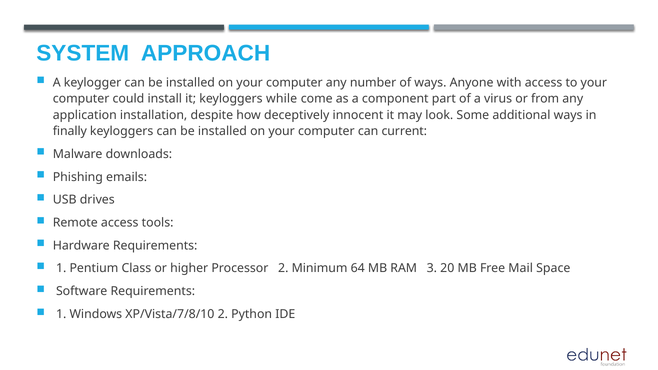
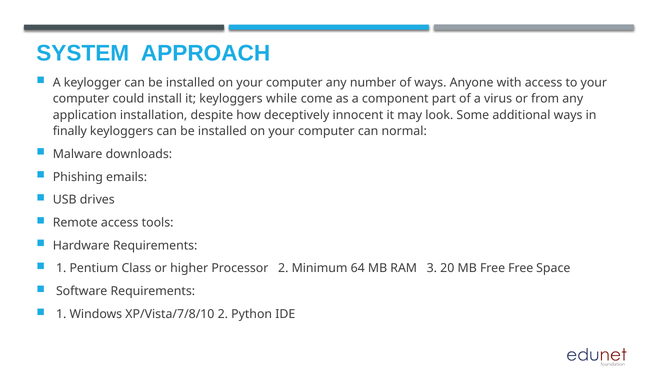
current: current -> normal (404, 131)
Free Mail: Mail -> Free (521, 269)
